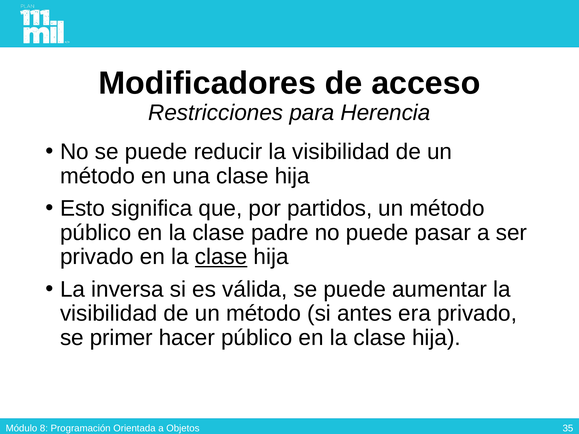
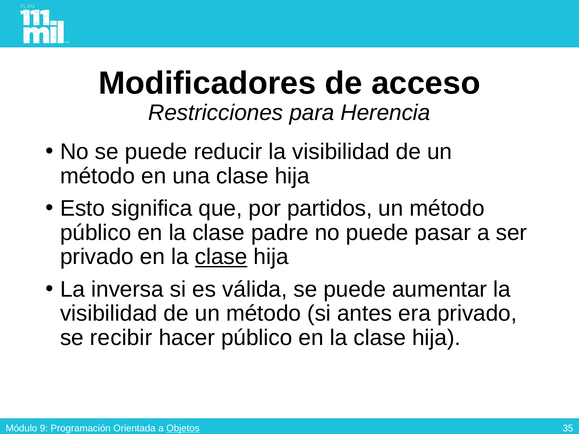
primer: primer -> recibir (121, 338)
8: 8 -> 9 (44, 429)
Objetos underline: none -> present (183, 429)
